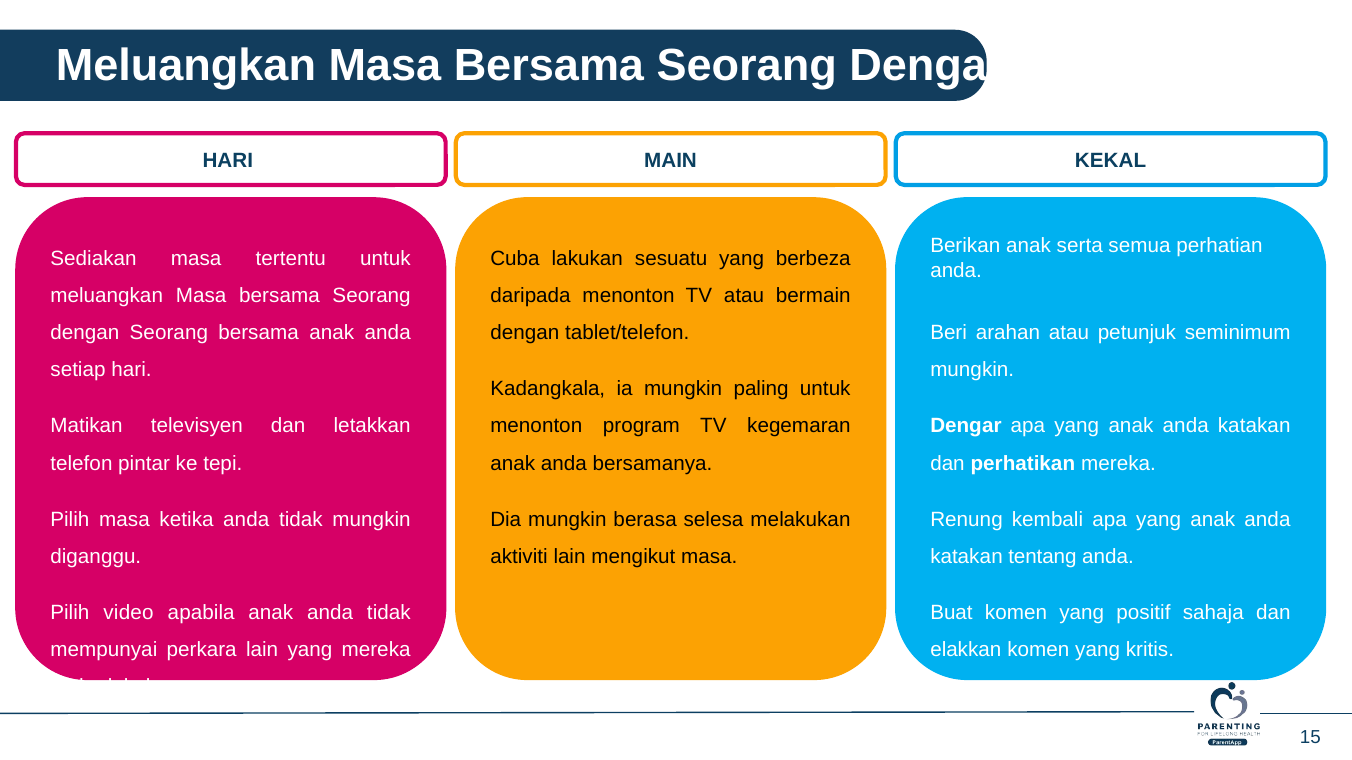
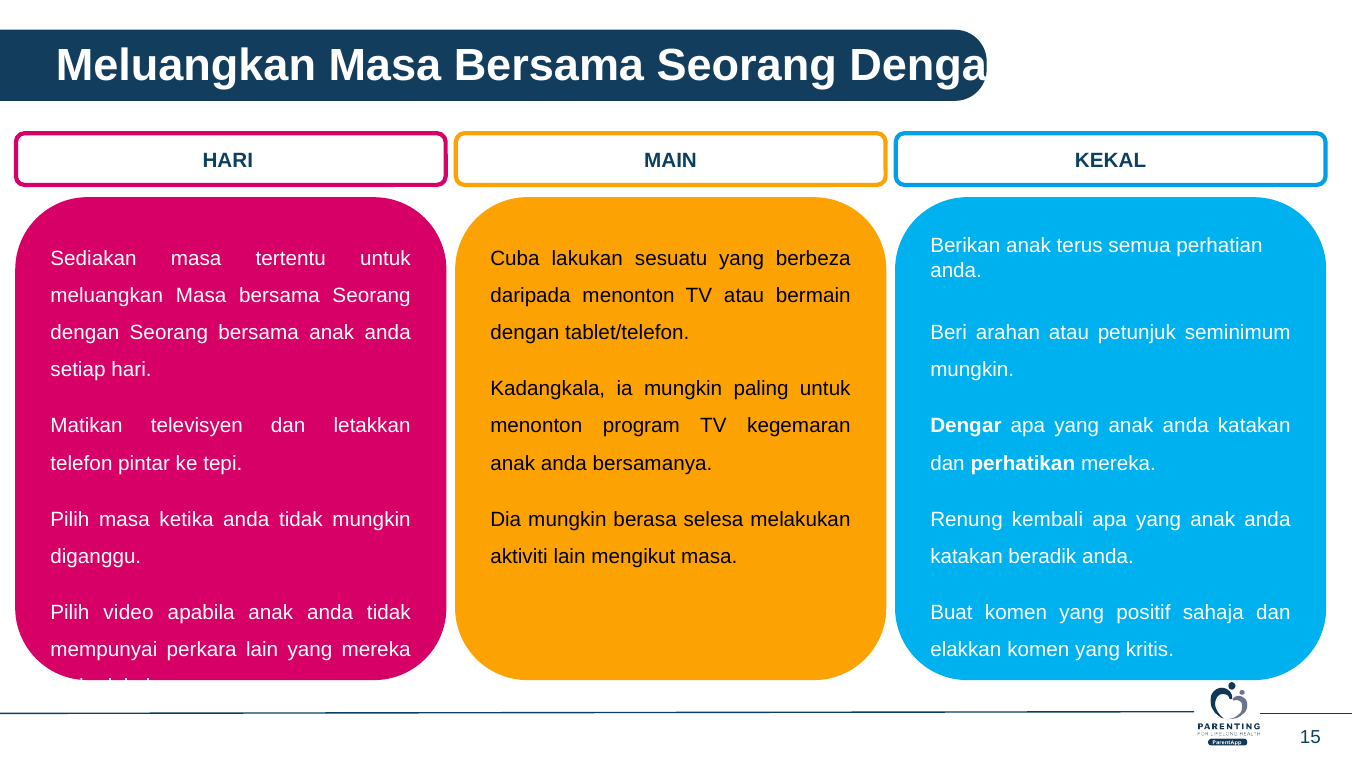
serta: serta -> terus (1080, 246)
tentang: tentang -> beradik (1042, 557)
